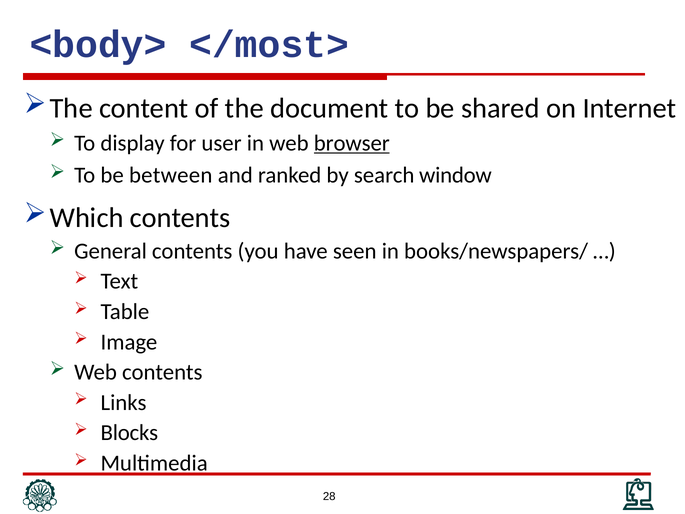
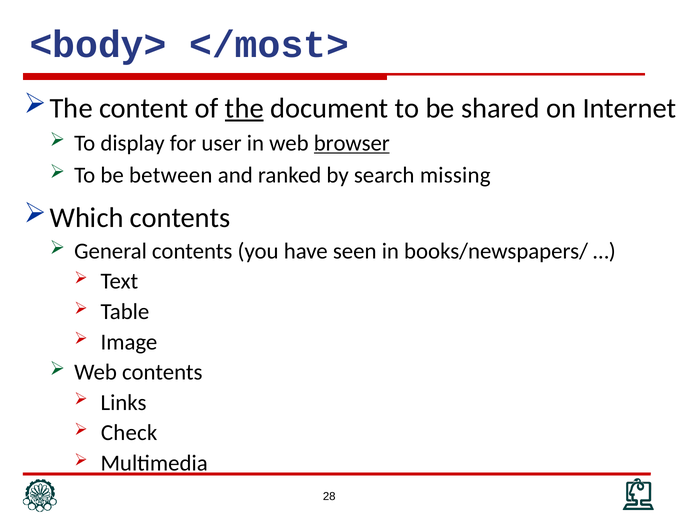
the underline: none -> present (244, 108)
window: window -> missing (455, 175)
Blocks: Blocks -> Check (129, 433)
